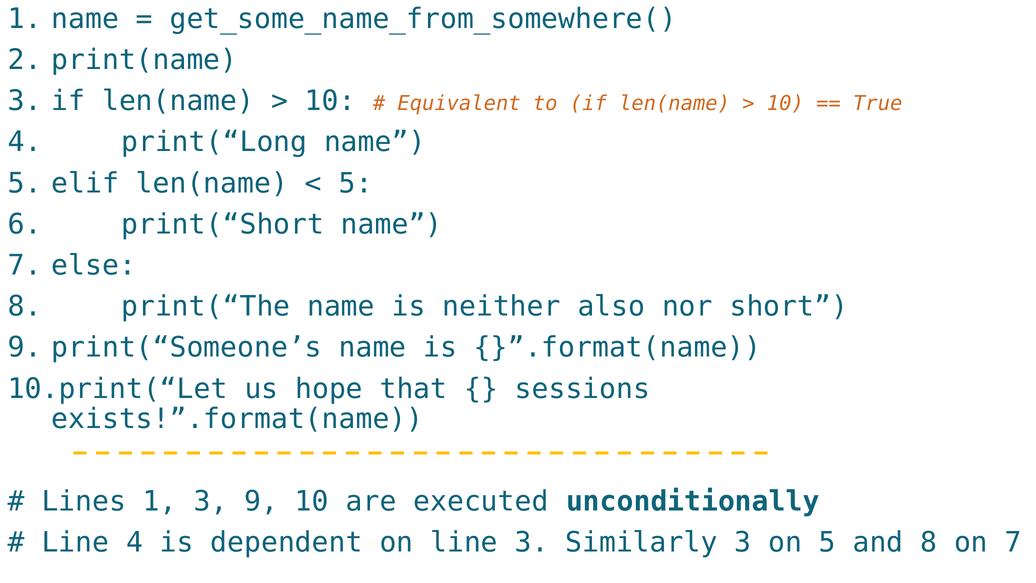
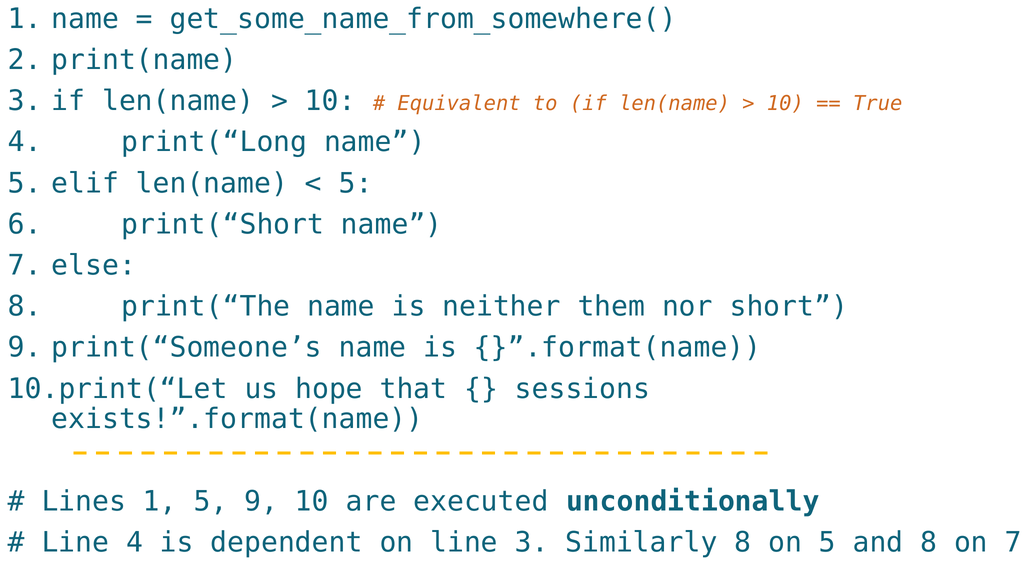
also: also -> them (611, 306)
1 3: 3 -> 5 (211, 501)
Similarly 3: 3 -> 8 (743, 542)
